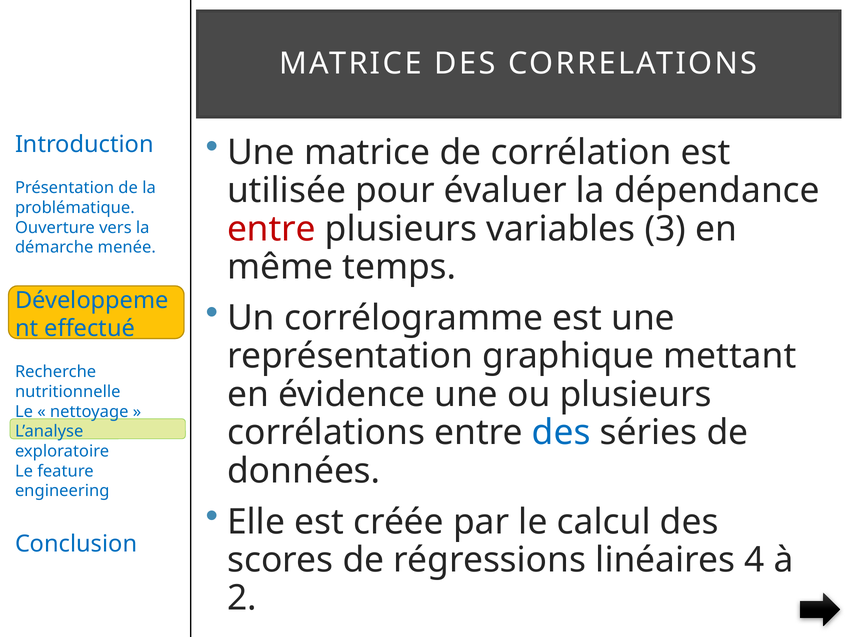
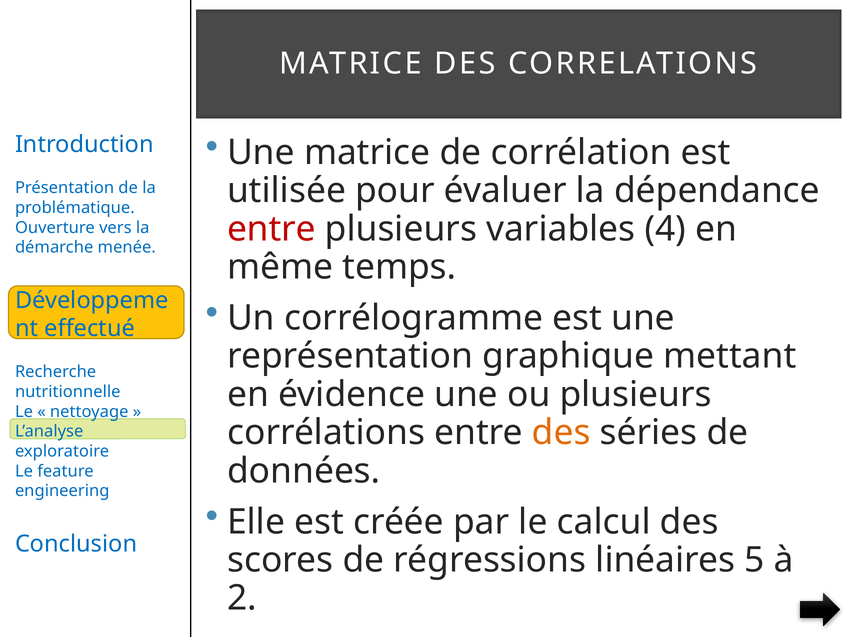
3: 3 -> 4 (665, 229)
des colour: blue -> orange (561, 433)
4: 4 -> 5 (754, 561)
